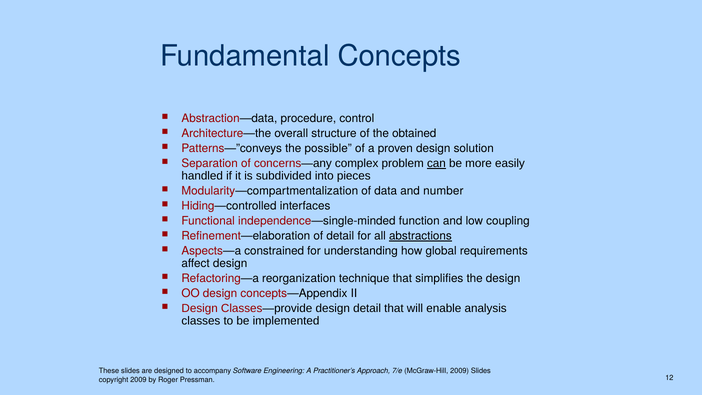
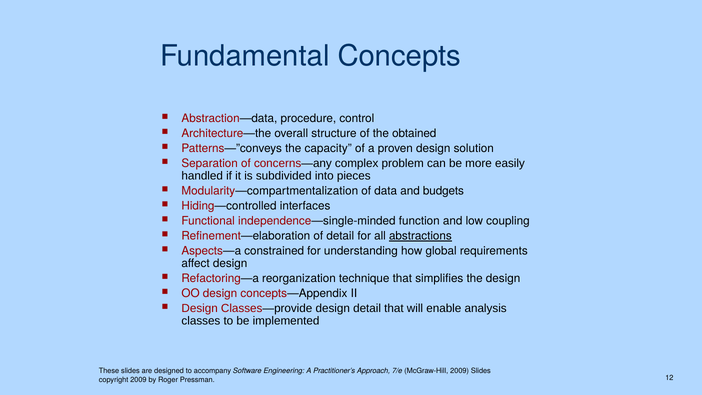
possible: possible -> capacity (328, 148)
can underline: present -> none (436, 163)
number: number -> budgets (443, 191)
